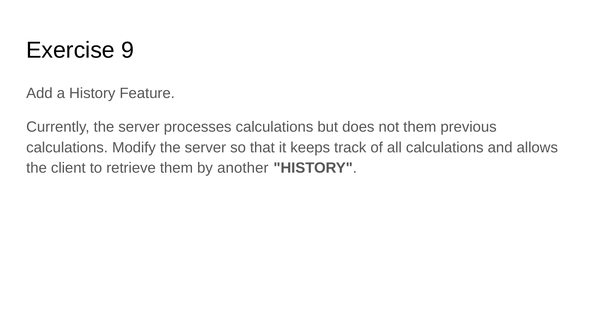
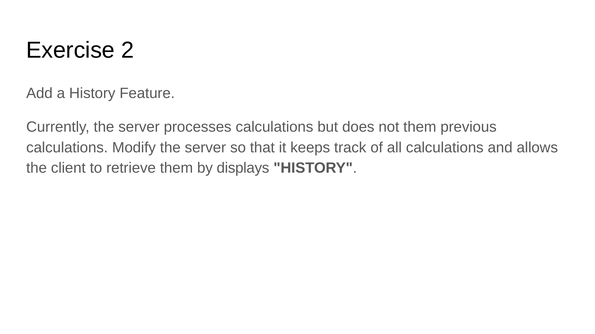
9: 9 -> 2 (128, 50)
another: another -> displays (243, 168)
